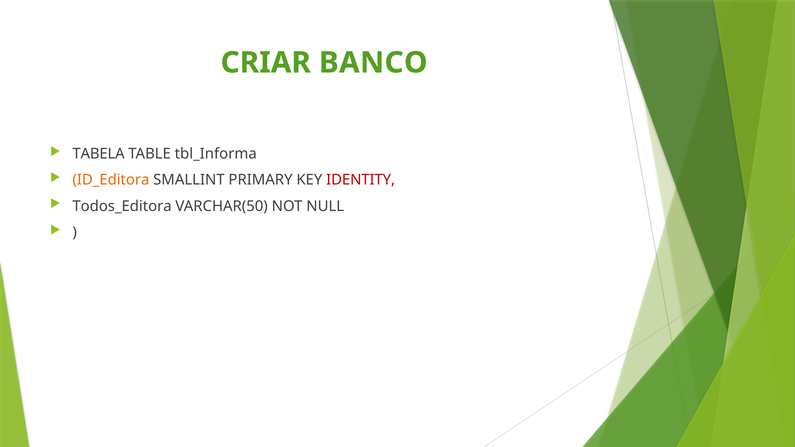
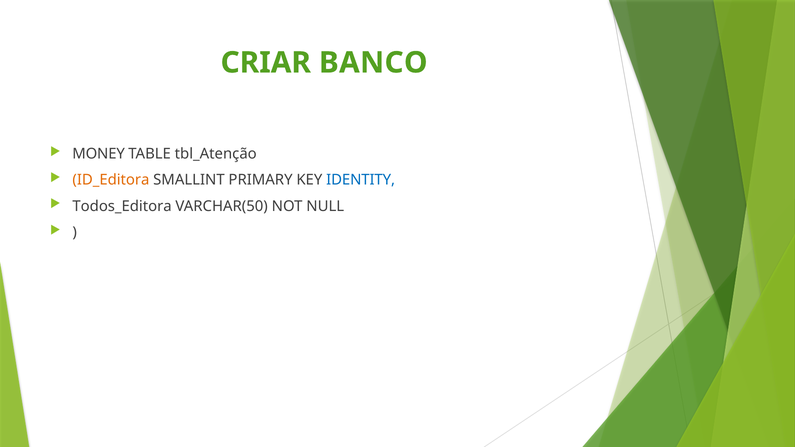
TABELA: TABELA -> MONEY (99, 154)
tbl_Informa: tbl_Informa -> tbl_Atenção (216, 154)
IDENTITY colour: red -> blue (361, 180)
